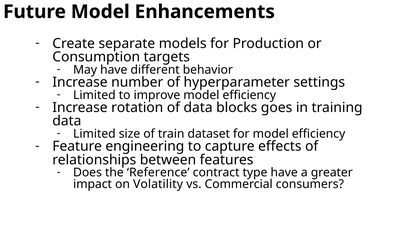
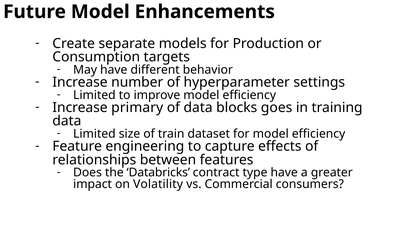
rotation: rotation -> primary (137, 107)
Reference: Reference -> Databricks (158, 172)
